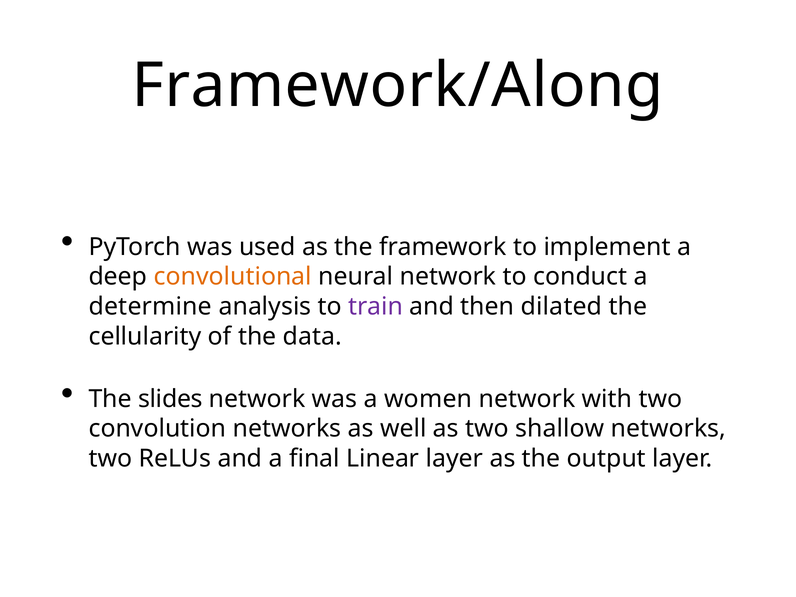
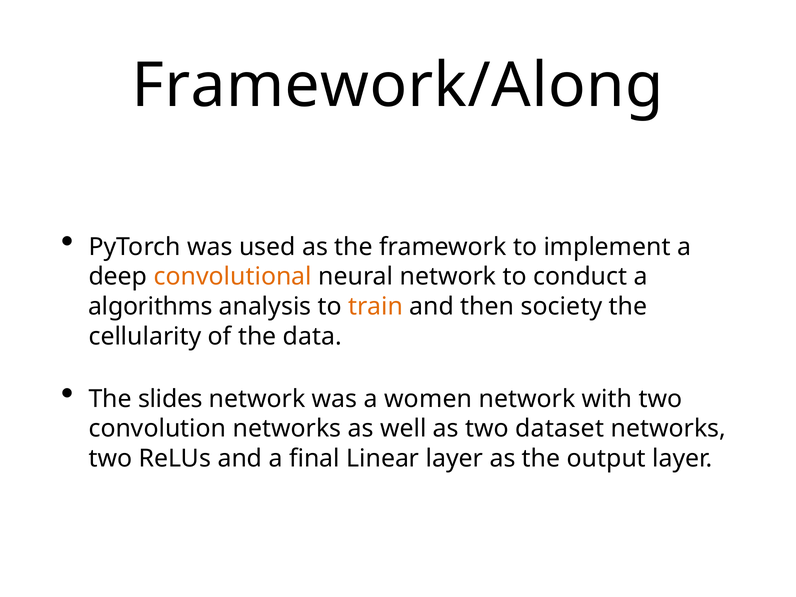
determine: determine -> algorithms (151, 307)
train colour: purple -> orange (376, 307)
dilated: dilated -> society (561, 307)
shallow: shallow -> dataset (560, 429)
